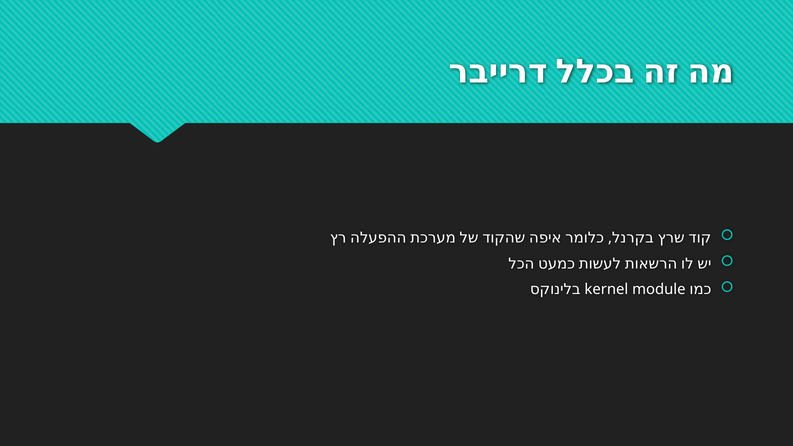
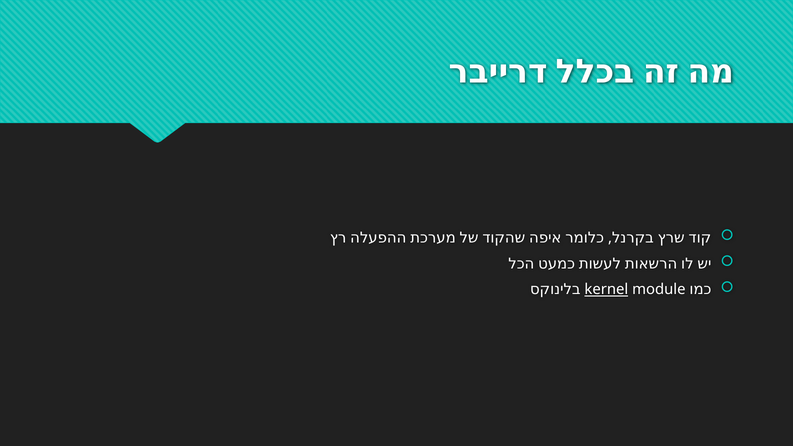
kernel underline: none -> present (606, 290)
